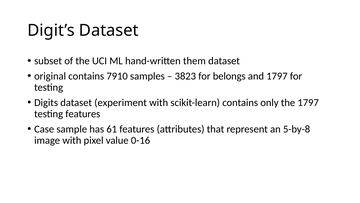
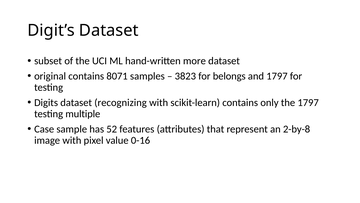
them: them -> more (194, 61)
7910: 7910 -> 8071 (117, 76)
experiment: experiment -> recognizing (121, 102)
testing features: features -> multiple (83, 114)
61: 61 -> 52 (112, 129)
5-by-8: 5-by-8 -> 2-by-8 (297, 129)
